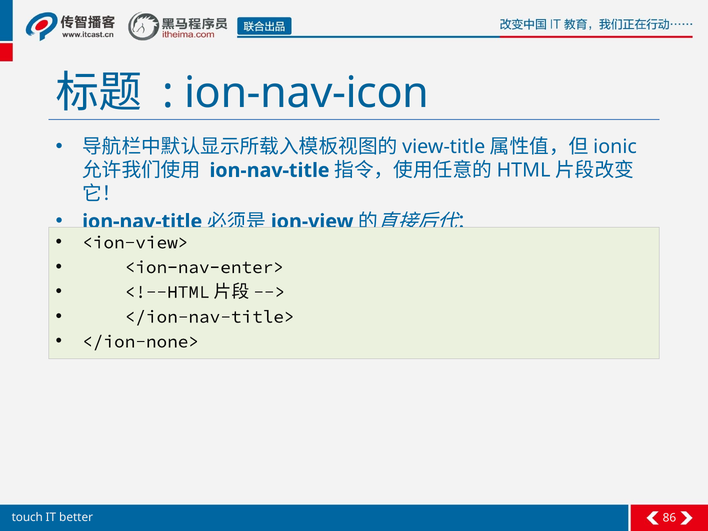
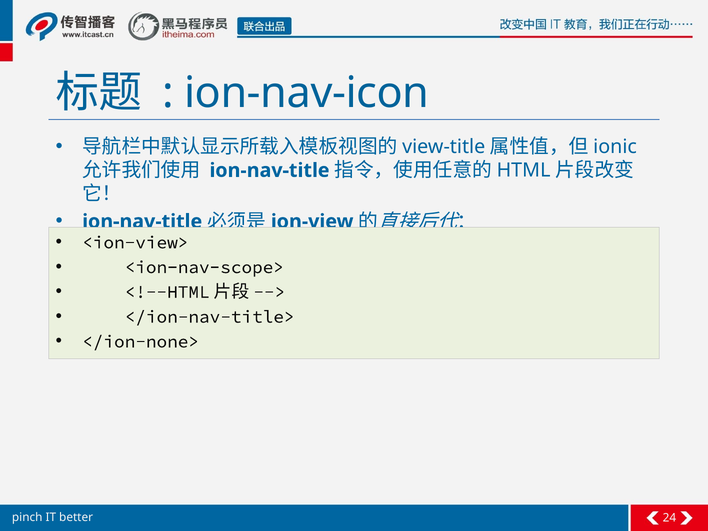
<ion-nav-enter>: <ion-nav-enter> -> <ion-nav-scope> (204, 267)
touch: touch -> pinch (27, 517)
86: 86 -> 24 (669, 518)
